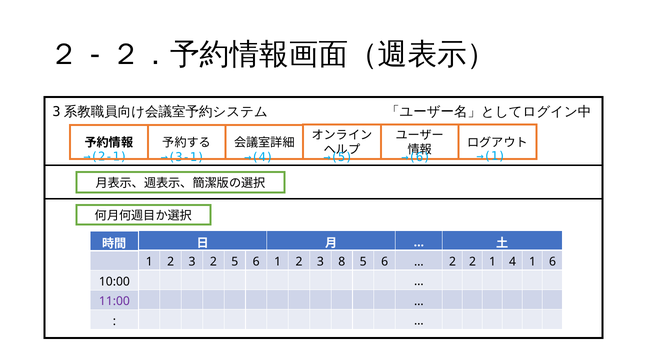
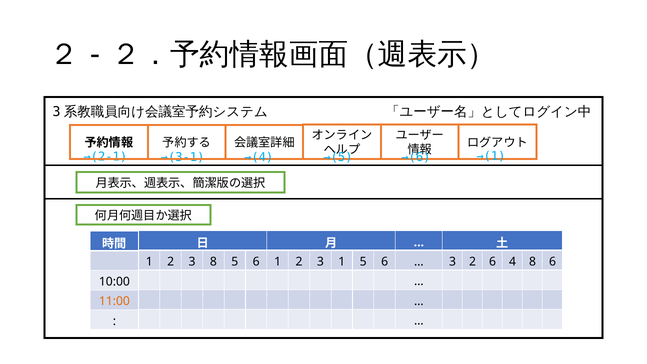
3 2: 2 -> 8 (213, 262)
3 8: 8 -> 1 (342, 262)
2: 2 -> 3 (452, 262)
2 1: 1 -> 6 (492, 262)
4 1: 1 -> 8 (533, 262)
11:00 colour: purple -> orange (114, 301)
